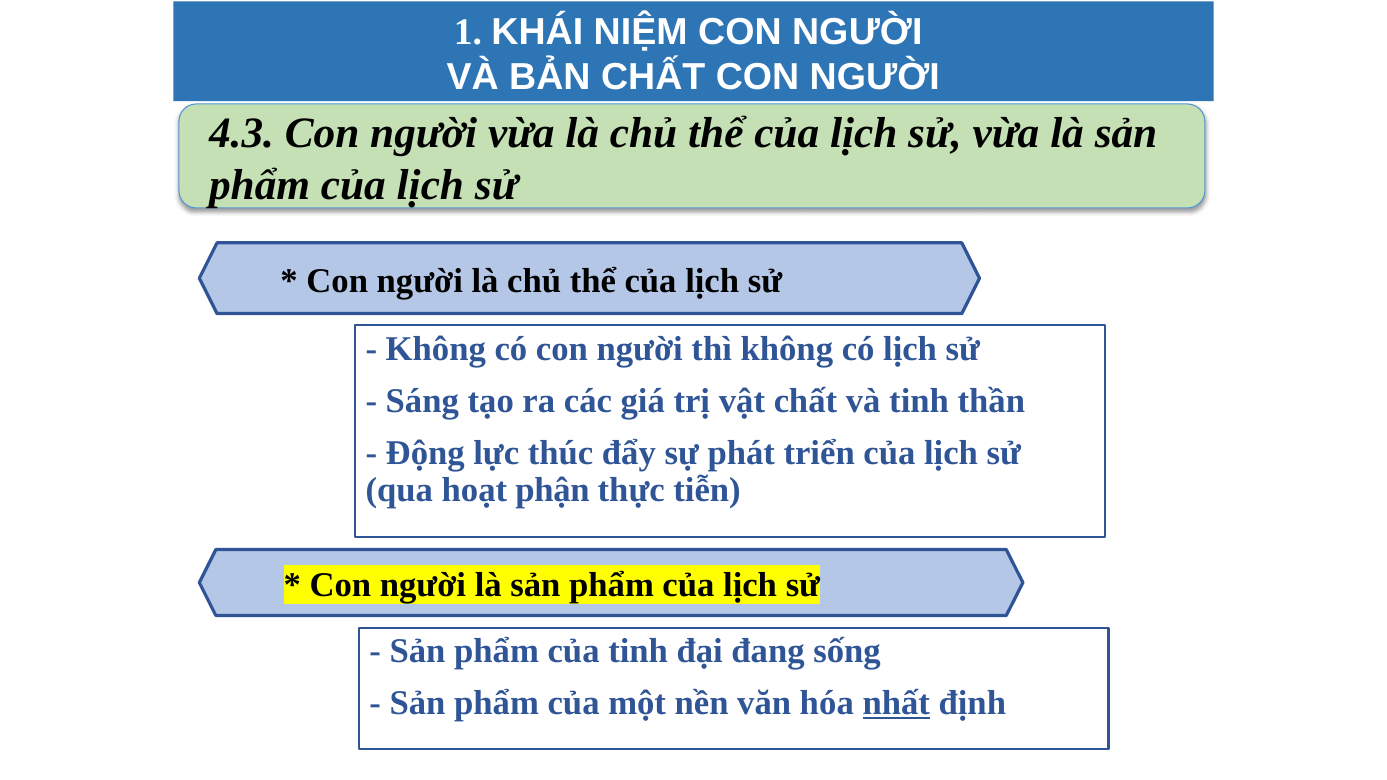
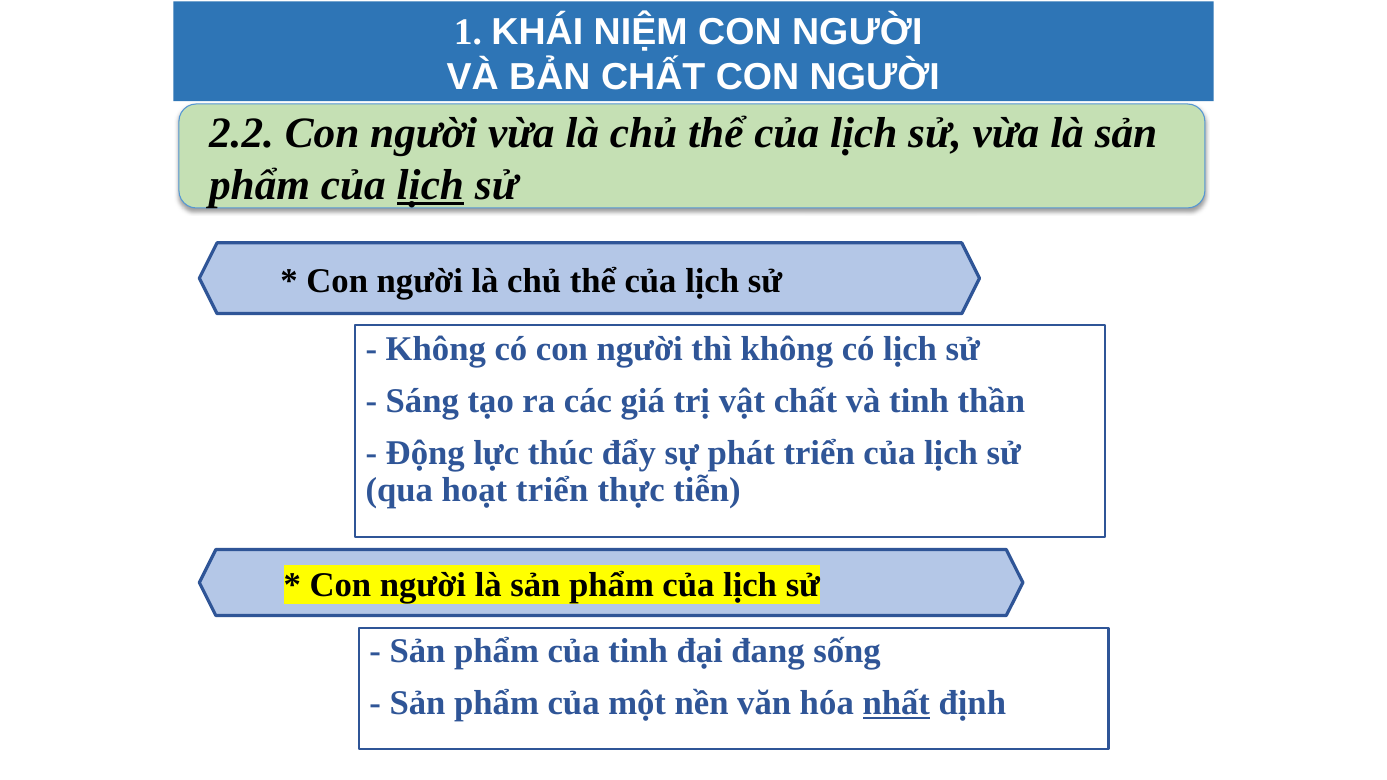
4.3: 4.3 -> 2.2 (242, 133)
lịch underline: none -> present (430, 185)
hoạt phận: phận -> triển (552, 490)
